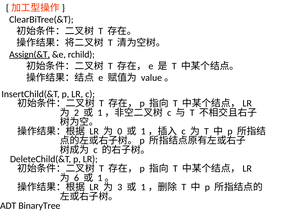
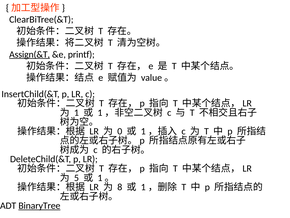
rchild: rchild -> printf (81, 54)
2: 2 -> 1 (76, 112)
6: 6 -> 5 (76, 177)
3: 3 -> 8 (120, 187)
BinaryTree underline: none -> present (39, 205)
